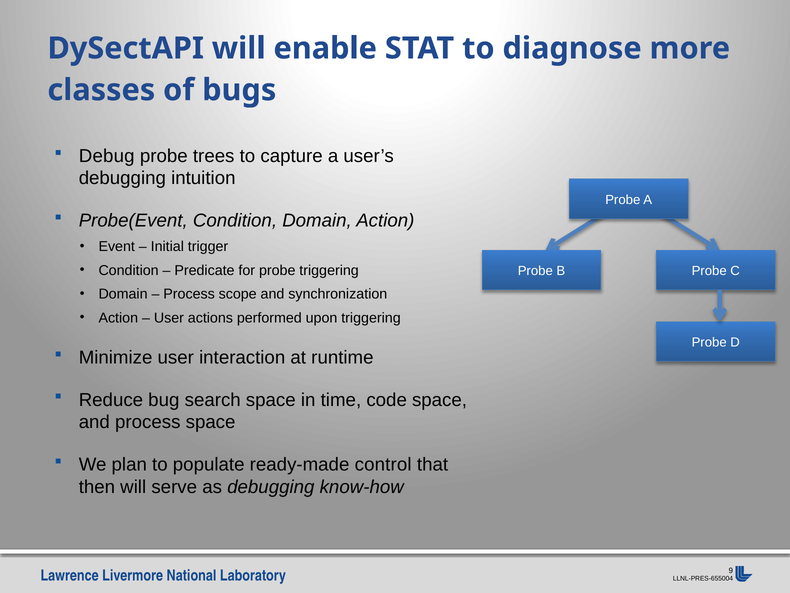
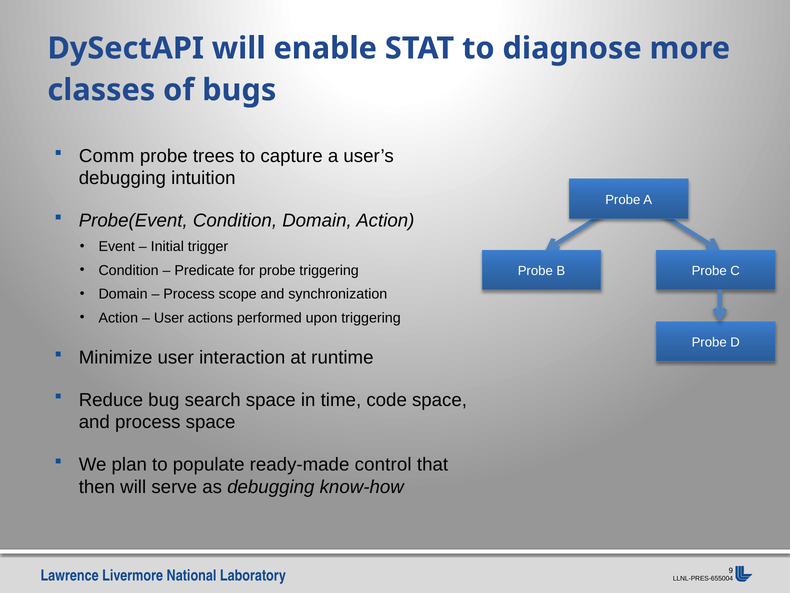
Debug: Debug -> Comm (107, 156)
